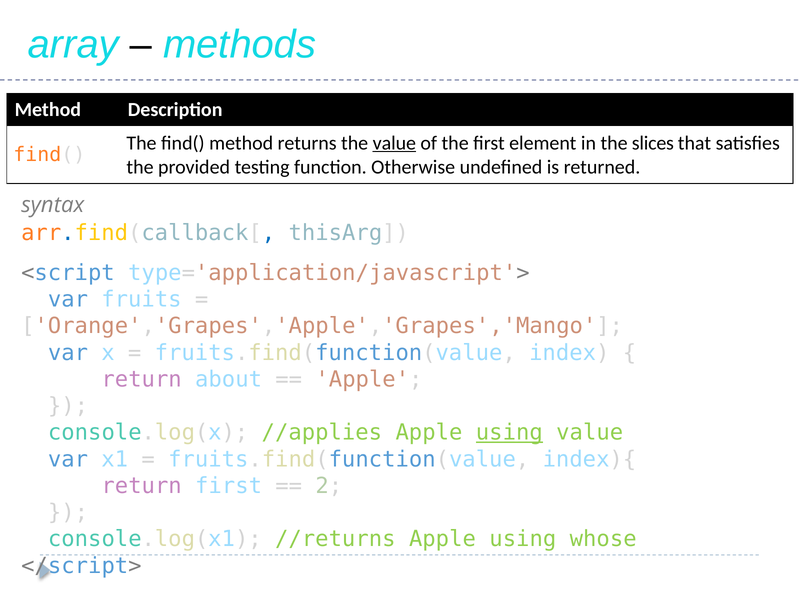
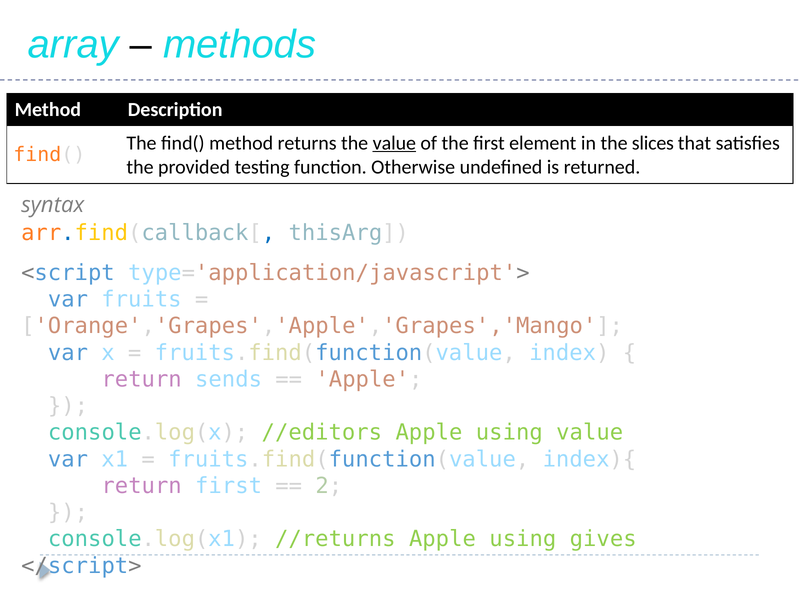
about: about -> sends (229, 379)
//applies: //applies -> //editors (322, 433)
using underline: present -> none (509, 433)
whose: whose -> gives (603, 539)
